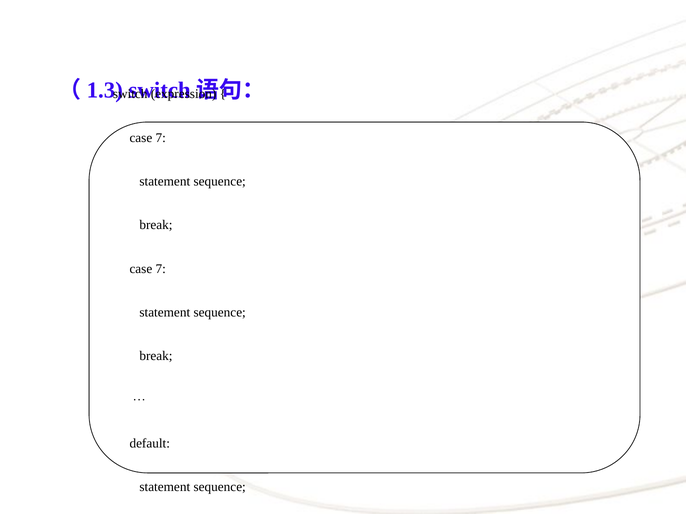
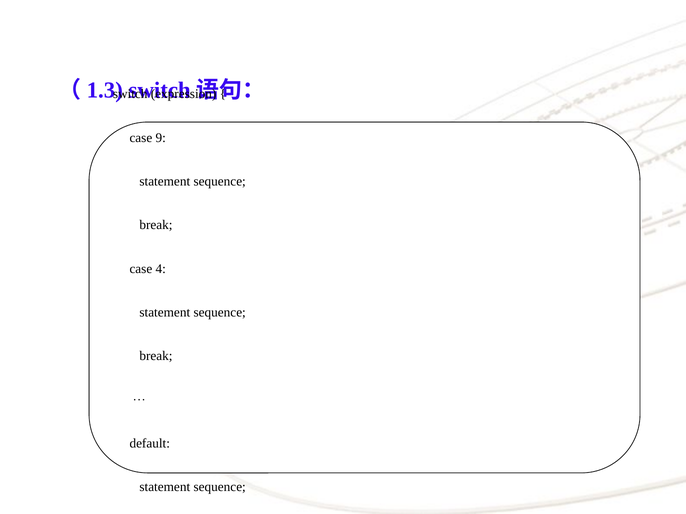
7: 7 -> 9 (161, 138)
7: 7 -> 4 (161, 269)
